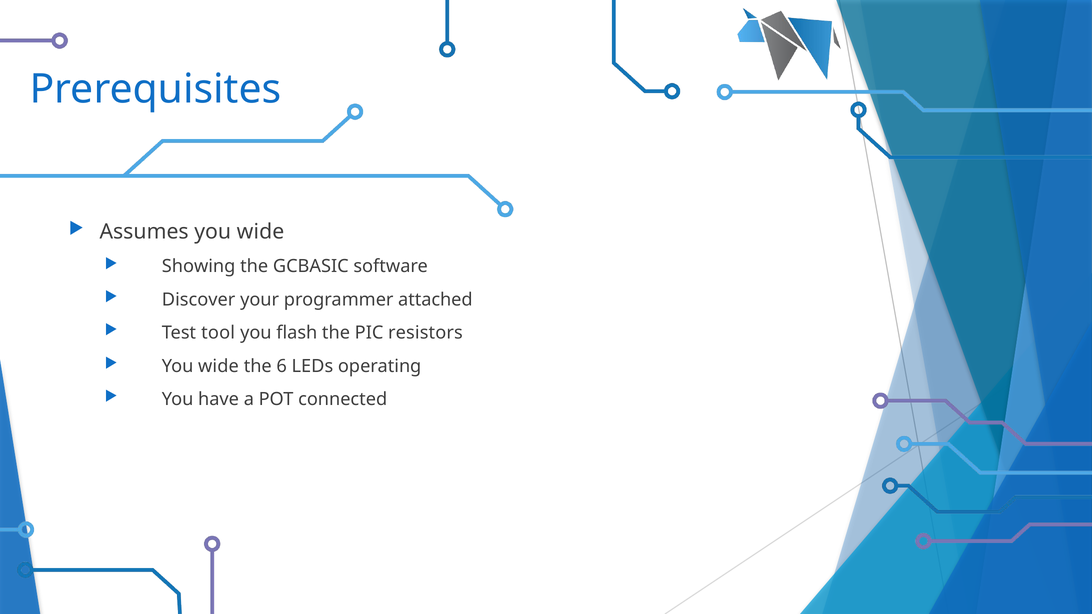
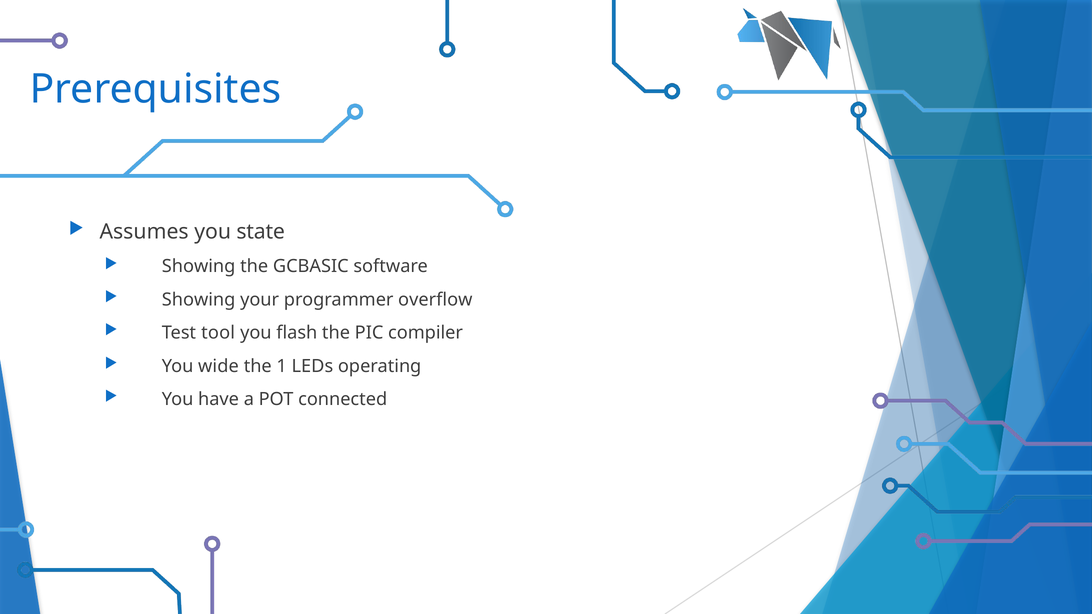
Assumes you wide: wide -> state (261, 232)
Discover: Discover -> Showing (199, 300)
attached: attached -> overflow (435, 300)
resistors: resistors -> compiler (426, 333)
6: 6 -> 1 (282, 366)
